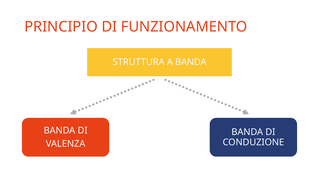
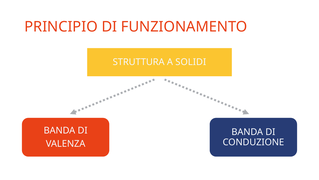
A BANDA: BANDA -> SOLIDI (191, 62)
